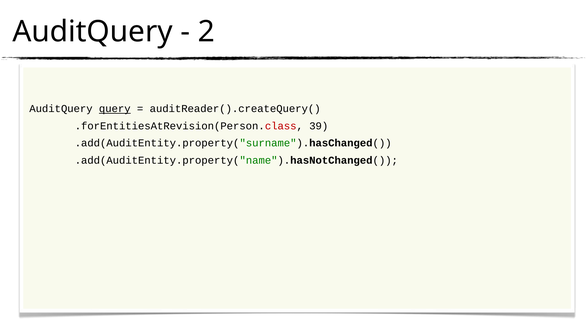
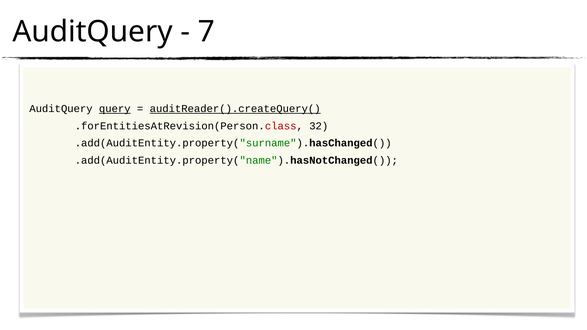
2: 2 -> 7 (206, 32)
auditReader().createQuery( underline: none -> present (235, 109)
39: 39 -> 32 (319, 126)
